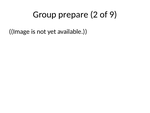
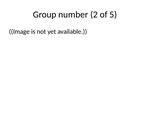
prepare: prepare -> number (73, 15)
9: 9 -> 5 (113, 15)
